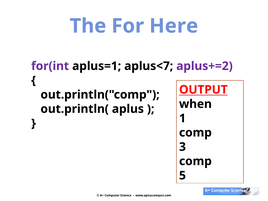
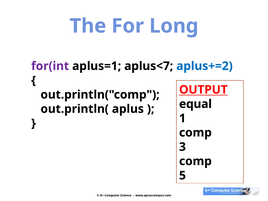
Here: Here -> Long (174, 26)
aplus+=2 colour: purple -> blue (204, 66)
when: when -> equal (195, 104)
